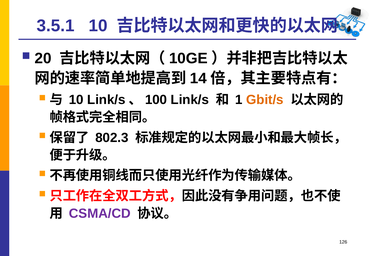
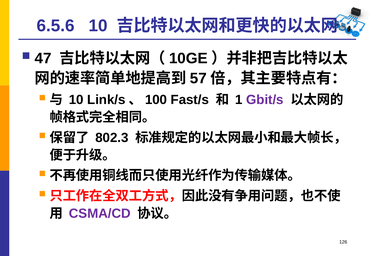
3.5.1: 3.5.1 -> 6.5.6 (56, 26)
20: 20 -> 47 (43, 58)
14: 14 -> 57 (198, 78)
Link/s: Link/s -> Fast/s (190, 100)
Gbit/s colour: orange -> purple (265, 100)
